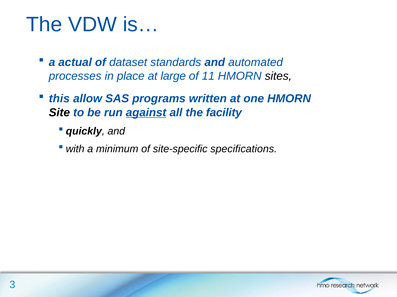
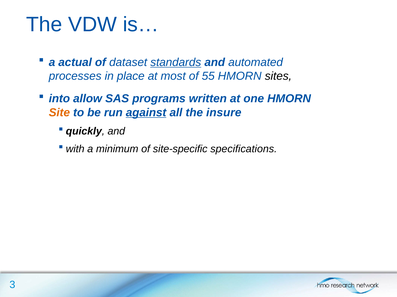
standards underline: none -> present (176, 62)
large: large -> most (173, 76)
11: 11 -> 55 (208, 76)
this: this -> into (59, 99)
Site colour: black -> orange (59, 113)
facility: facility -> insure (224, 113)
